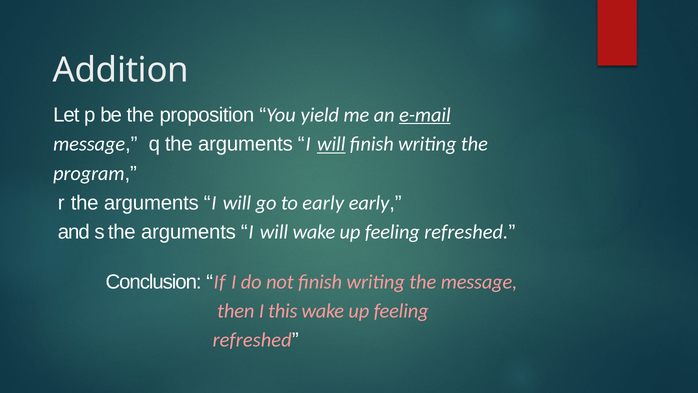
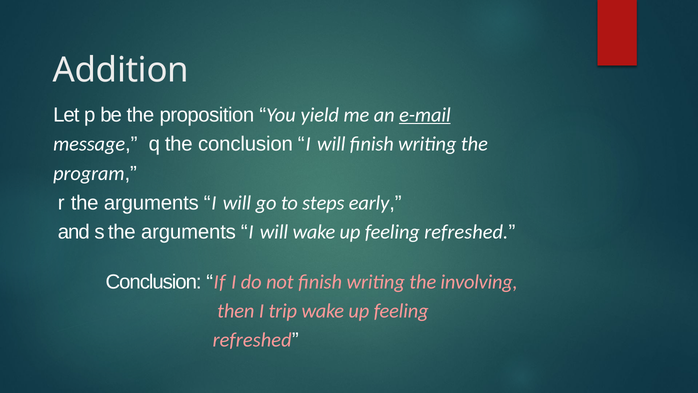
q the arguments: arguments -> conclusion (245, 144)
will underline: present -> none (331, 144)
to early: early -> steps (323, 203)
the message: message -> involving (479, 282)
this: this -> trip (283, 311)
